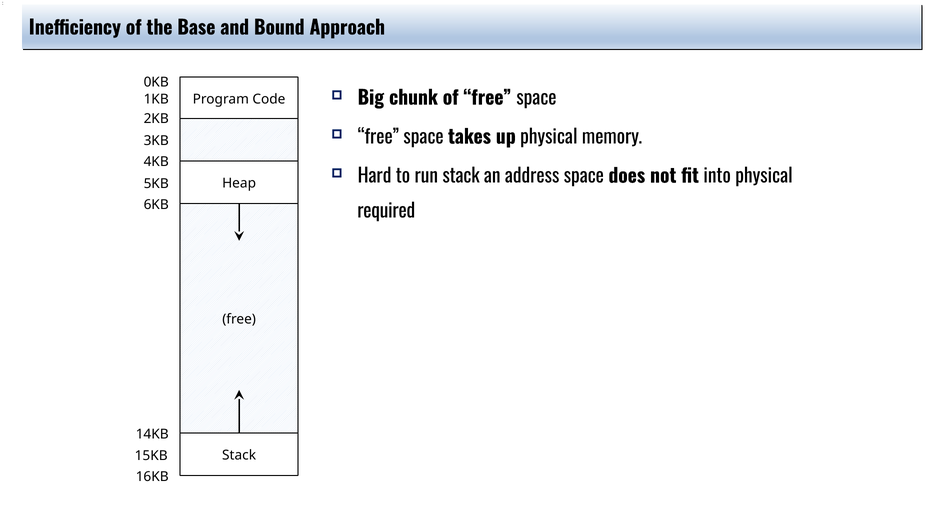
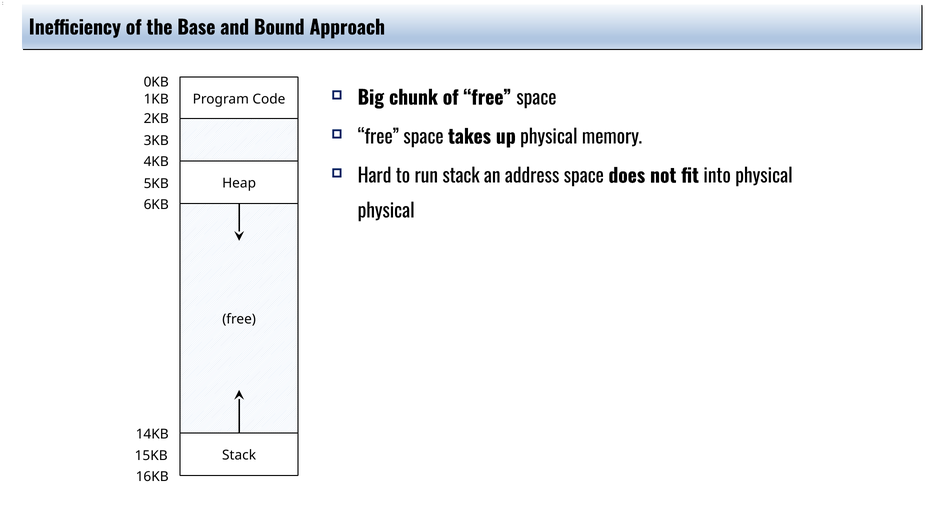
required: required -> physical (386, 211)
